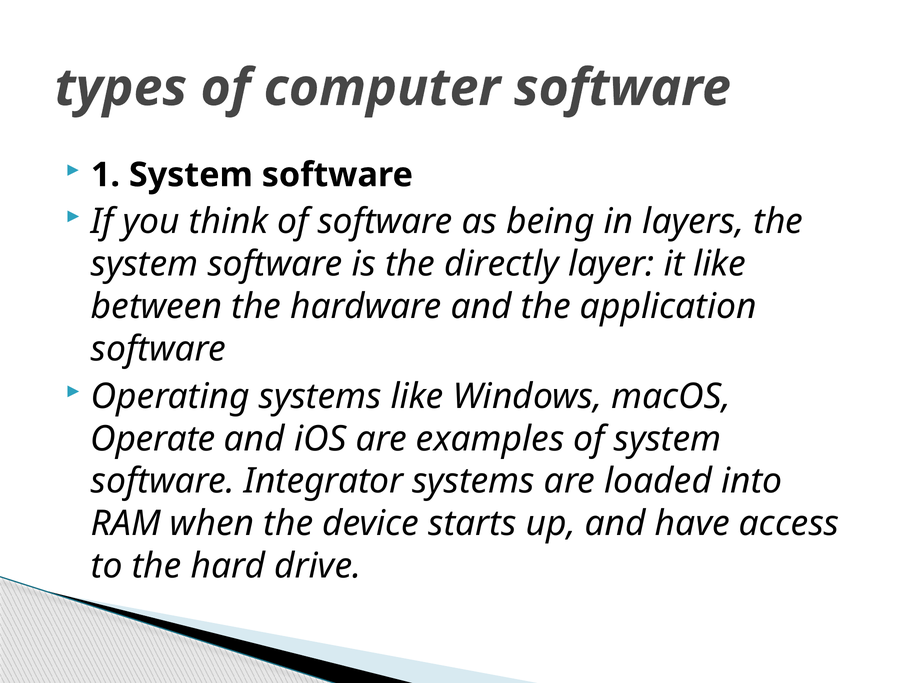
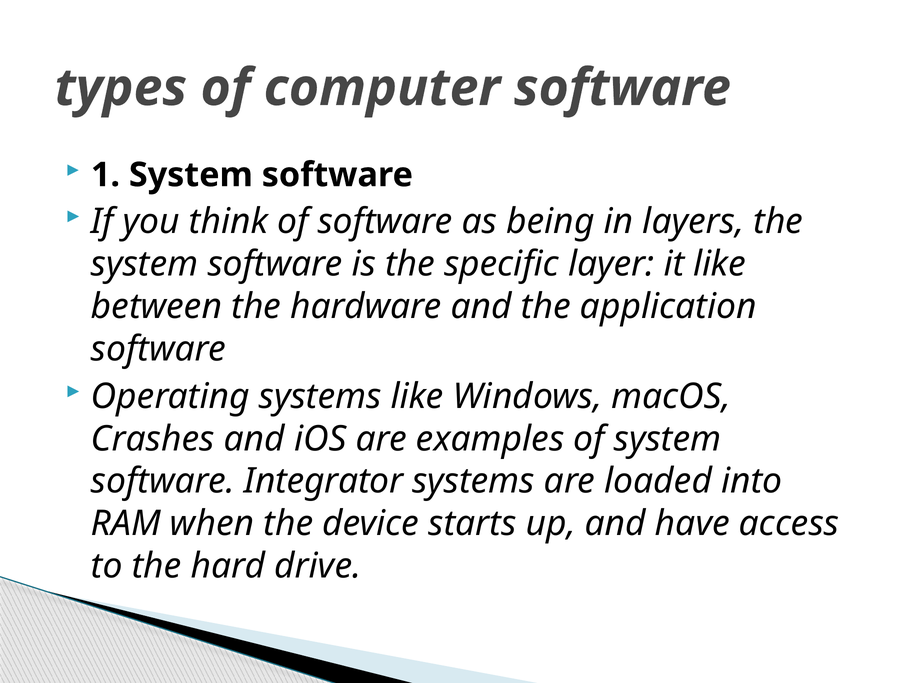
directly: directly -> specific (501, 264)
Operate: Operate -> Crashes (153, 439)
